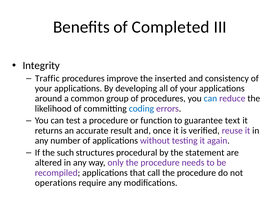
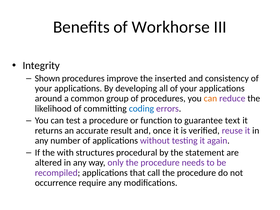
Completed: Completed -> Workhorse (171, 27)
Traffic: Traffic -> Shown (47, 78)
can colour: blue -> orange (210, 99)
such: such -> with (65, 153)
operations: operations -> occurrence (56, 183)
